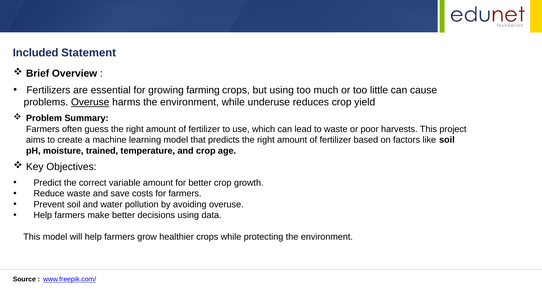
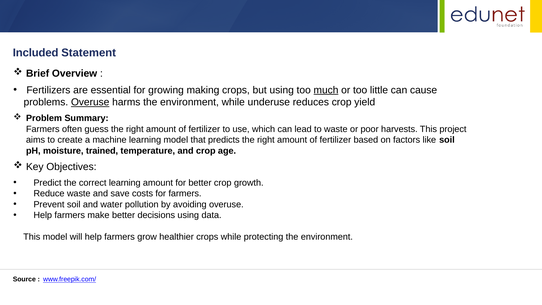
farming: farming -> making (203, 90)
much underline: none -> present (326, 90)
correct variable: variable -> learning (125, 183)
